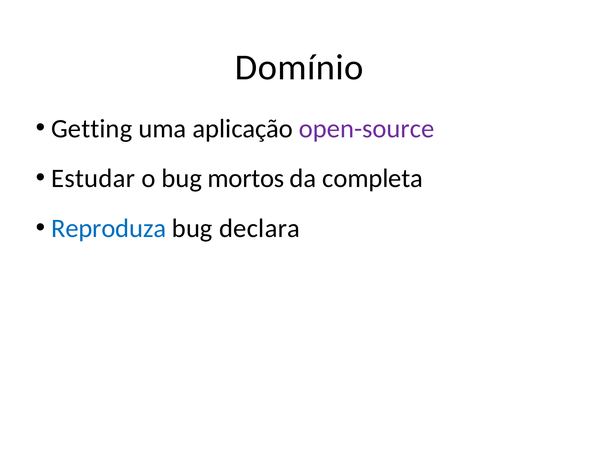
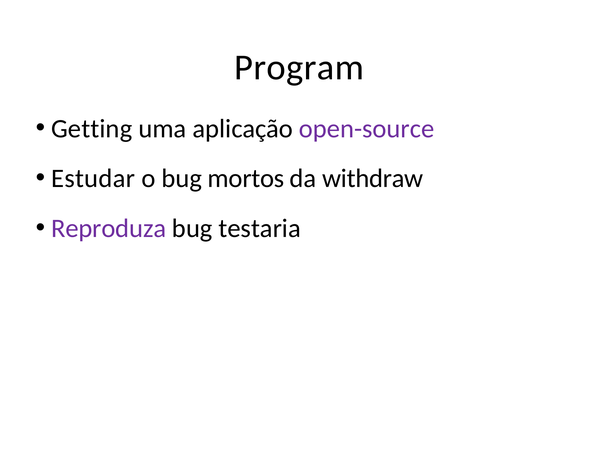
Domínio: Domínio -> Program (299, 67)
completa: completa -> withdraw (373, 179)
Reproduza colour: blue -> purple (109, 229)
declara: declara -> testaria (260, 229)
